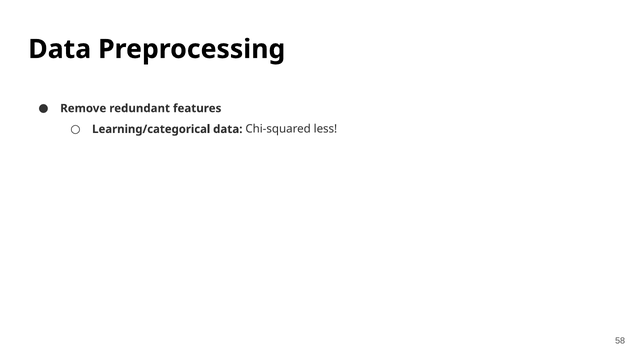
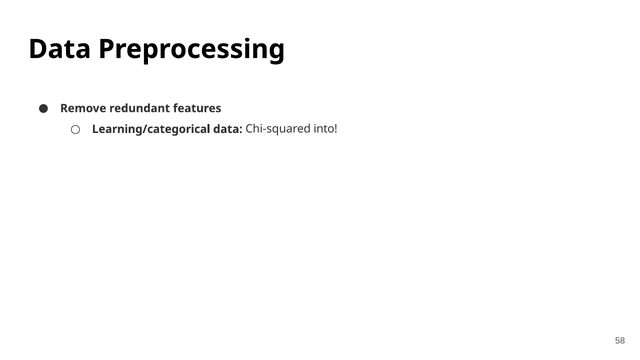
less: less -> into (325, 129)
